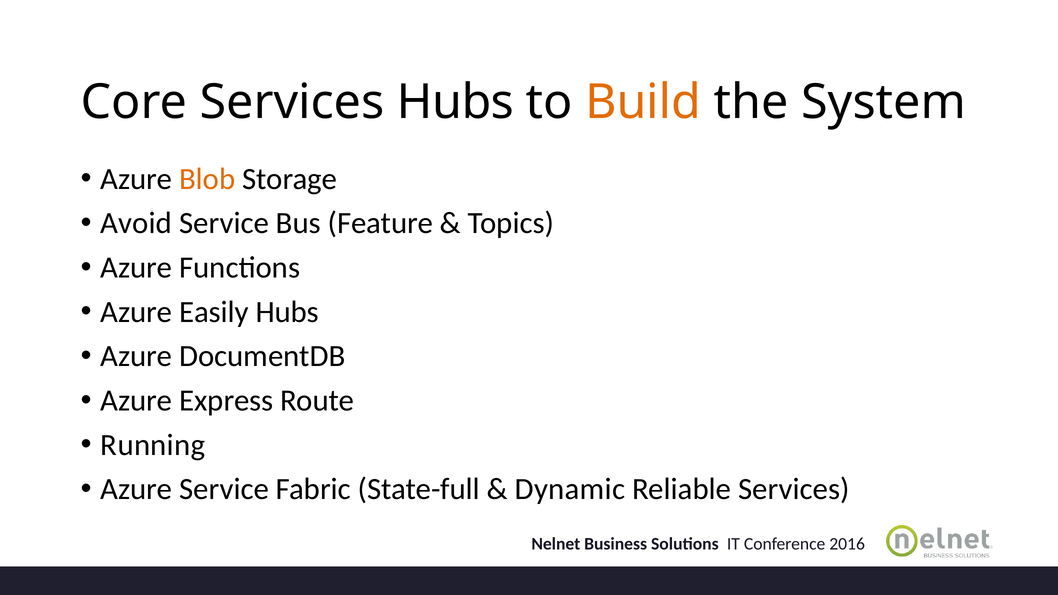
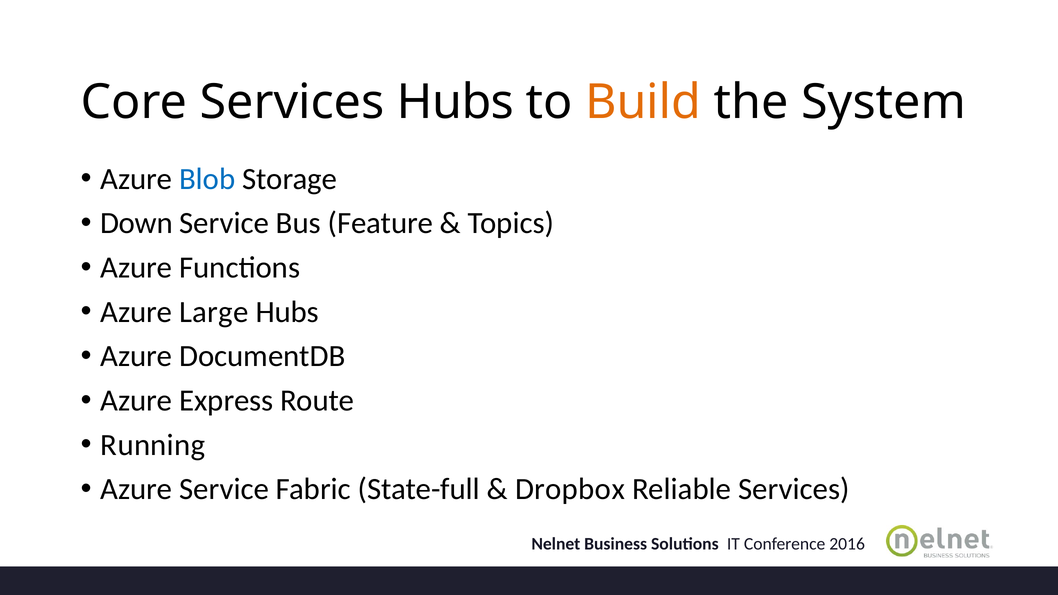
Blob colour: orange -> blue (207, 179)
Avoid: Avoid -> Down (136, 223)
Easily: Easily -> Large (214, 312)
Dynamic: Dynamic -> Dropbox (570, 489)
